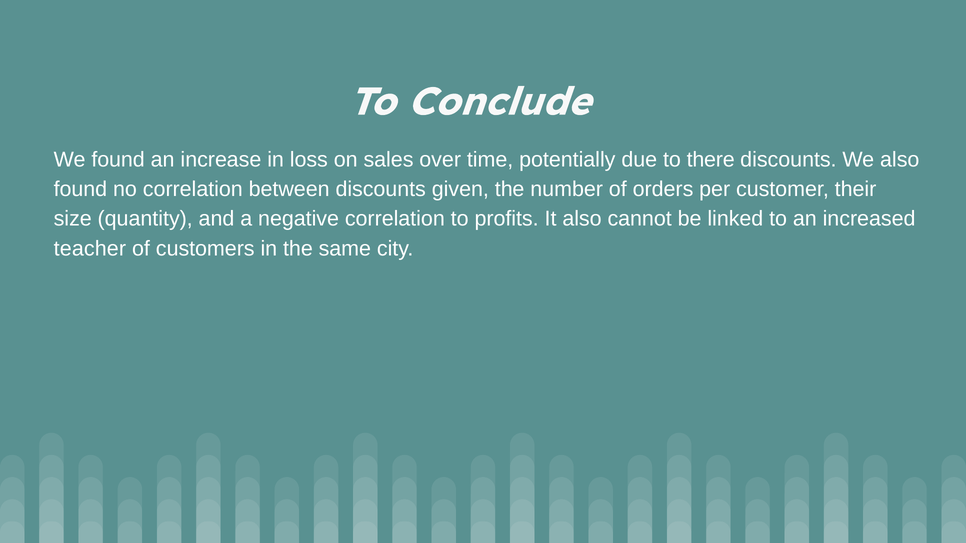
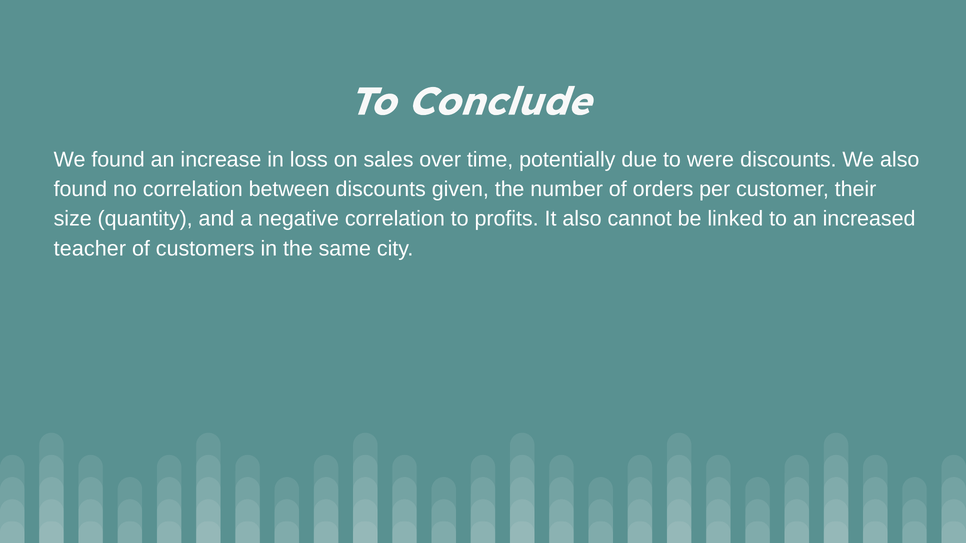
there: there -> were (710, 160)
